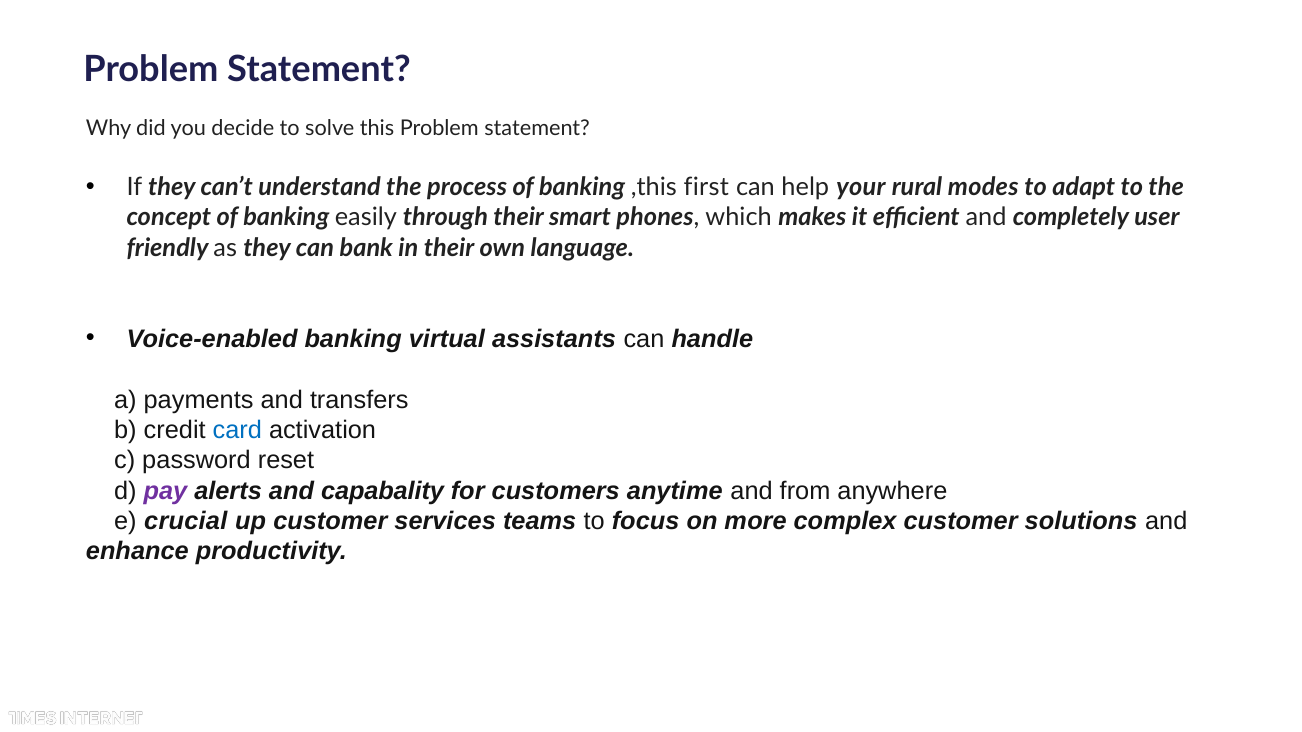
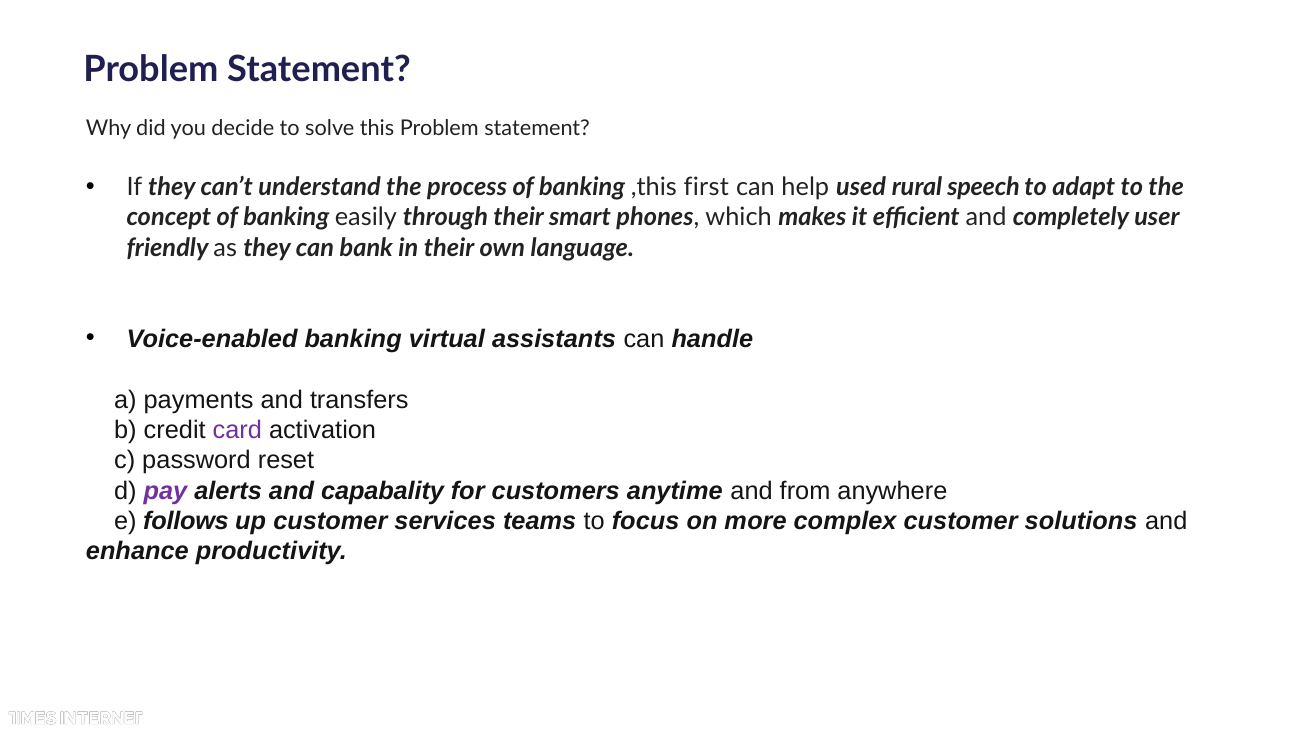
your: your -> used (861, 187)
modes: modes -> speech (983, 187)
card colour: blue -> purple (237, 430)
crucial: crucial -> follows (186, 521)
